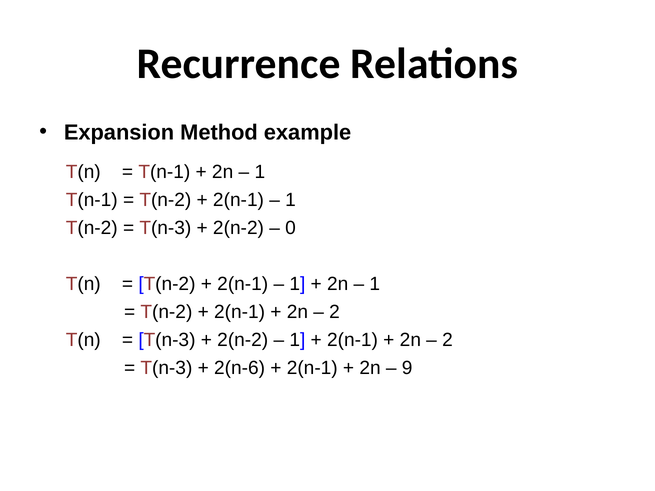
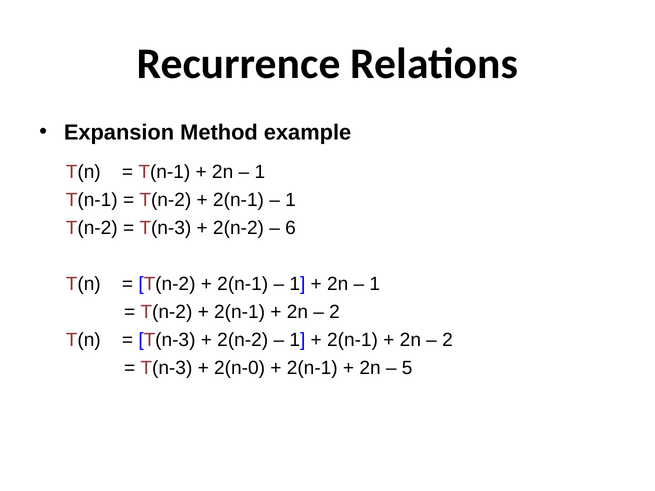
0: 0 -> 6 (291, 228)
2(n-6: 2(n-6 -> 2(n-0 (240, 368)
9: 9 -> 5 (407, 368)
